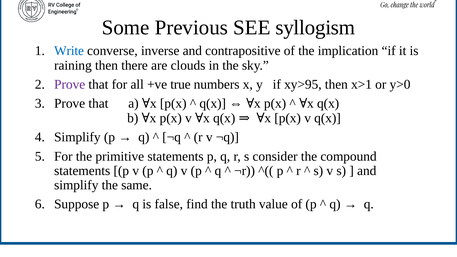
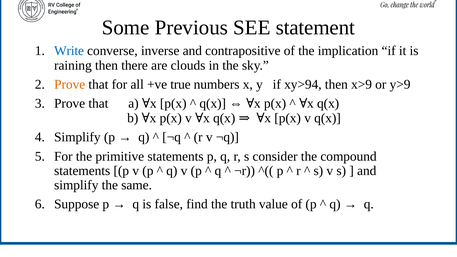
syllogism: syllogism -> statement (315, 28)
Prove colour: purple -> orange (70, 84)
xy>95: xy>95 -> xy>94 (303, 84)
x>1: x>1 -> x>9 (362, 84)
y>0: y>0 -> y>9 (400, 84)
